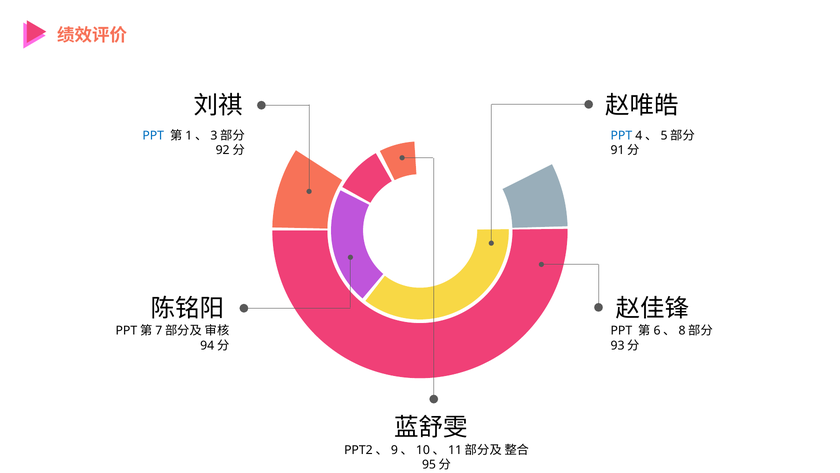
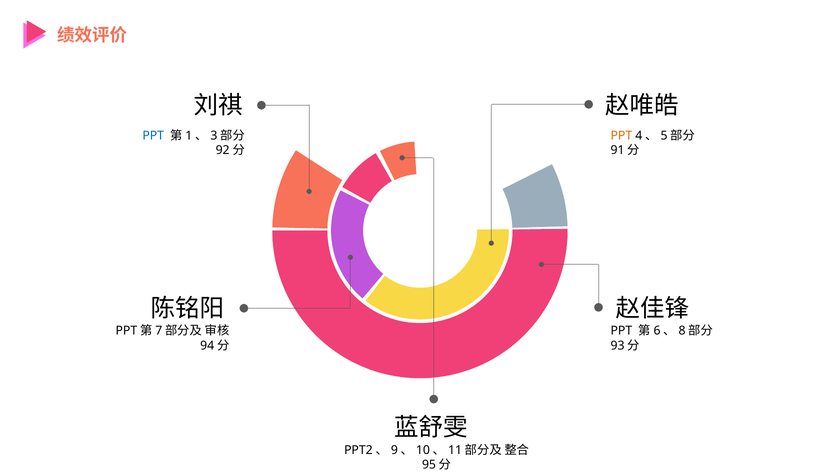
PPT colour: blue -> orange (621, 136)
